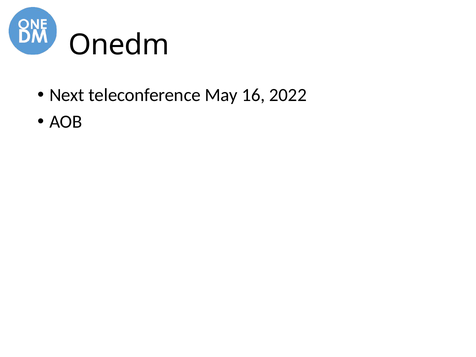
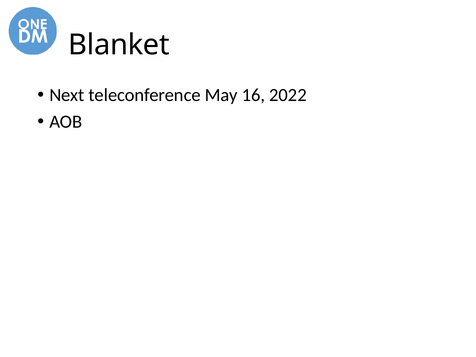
Onedm: Onedm -> Blanket (119, 45)
